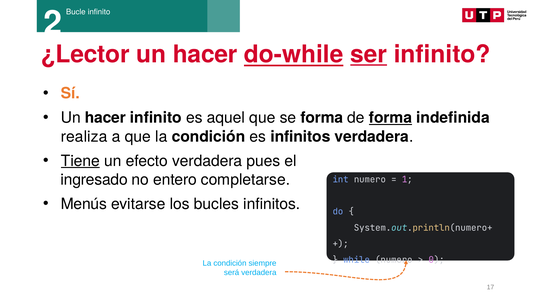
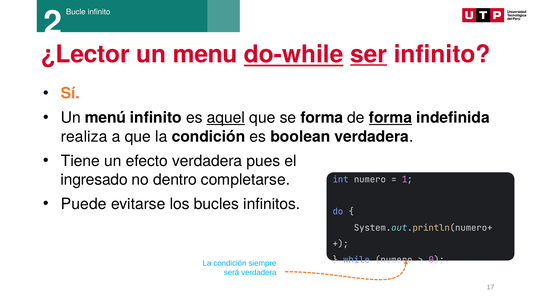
hacer: hacer -> menu (205, 54)
hacer: hacer -> menú (105, 118)
aquel underline: none -> present (226, 118)
es infinitos: infinitos -> boolean (300, 137)
Tiene underline: present -> none (80, 161)
entero: entero -> dentro (175, 180)
Menús: Menús -> Puede (84, 204)
